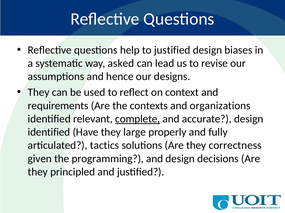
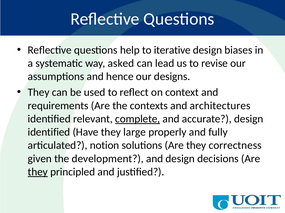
to justified: justified -> iterative (172, 50)
organizations: organizations -> architectures (220, 106)
tactics: tactics -> notion (105, 146)
programming: programming -> development (108, 159)
they underline: none -> present (38, 172)
